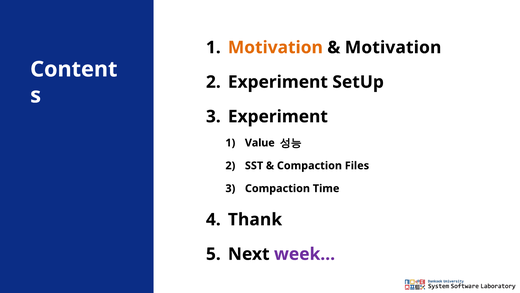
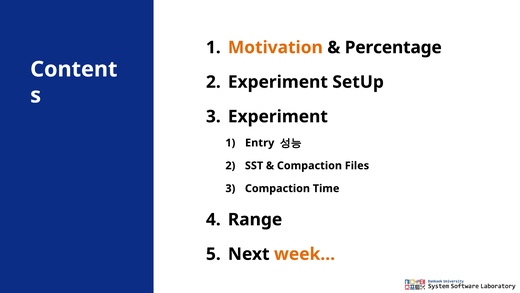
Motivation: Motivation -> Percentage (393, 47)
Value: Value -> Entry (260, 143)
Thank: Thank -> Range (255, 219)
week… colour: purple -> orange (305, 254)
